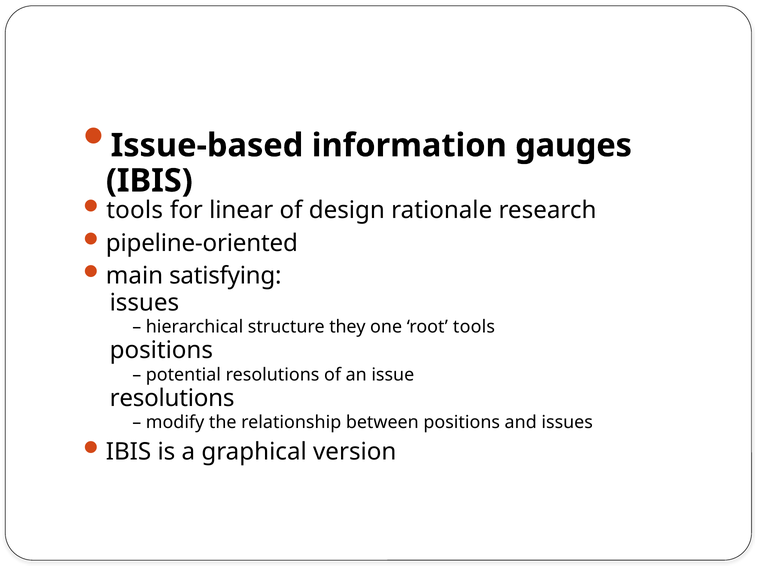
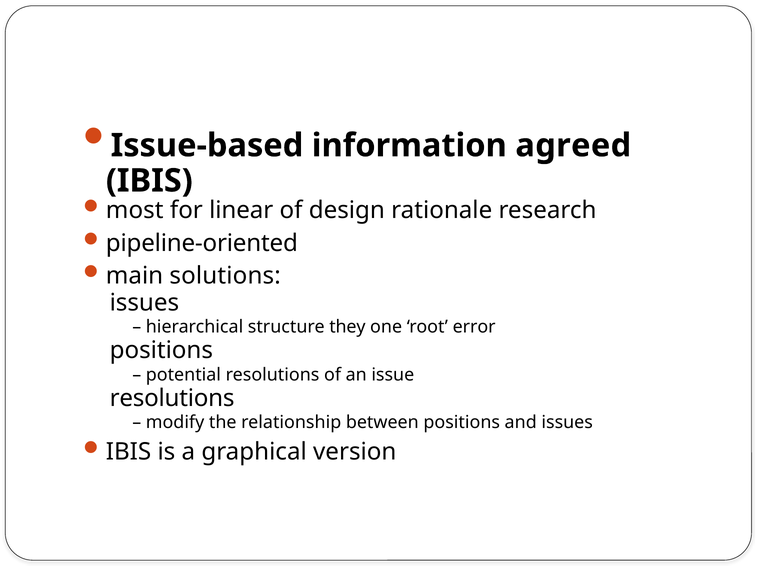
gauges: gauges -> agreed (573, 145)
tools: tools -> most (135, 210)
satisfying: satisfying -> solutions (225, 276)
root tools: tools -> error (474, 327)
